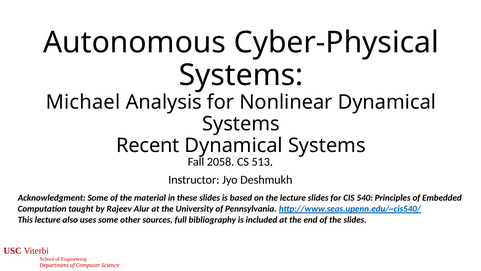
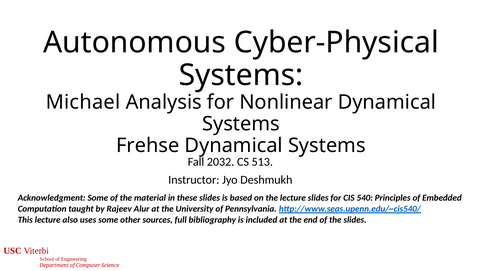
Recent: Recent -> Frehse (148, 145)
2058: 2058 -> 2032 (221, 162)
